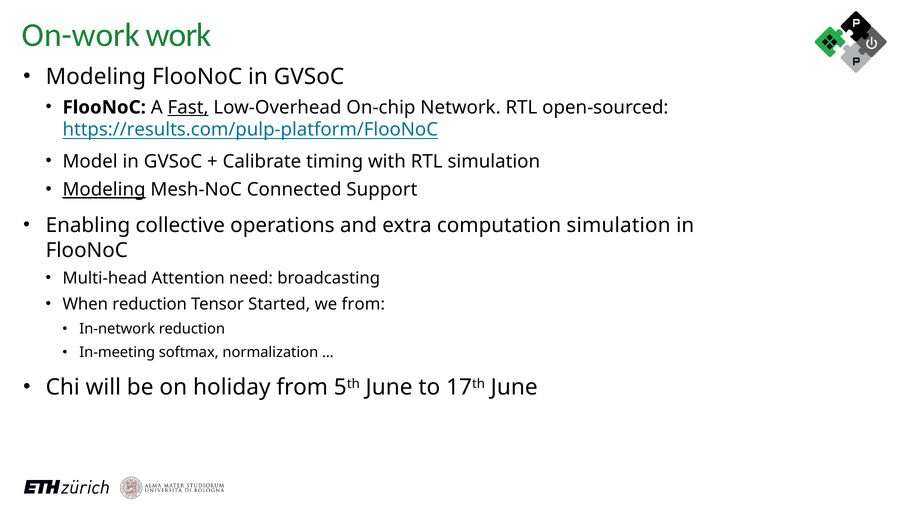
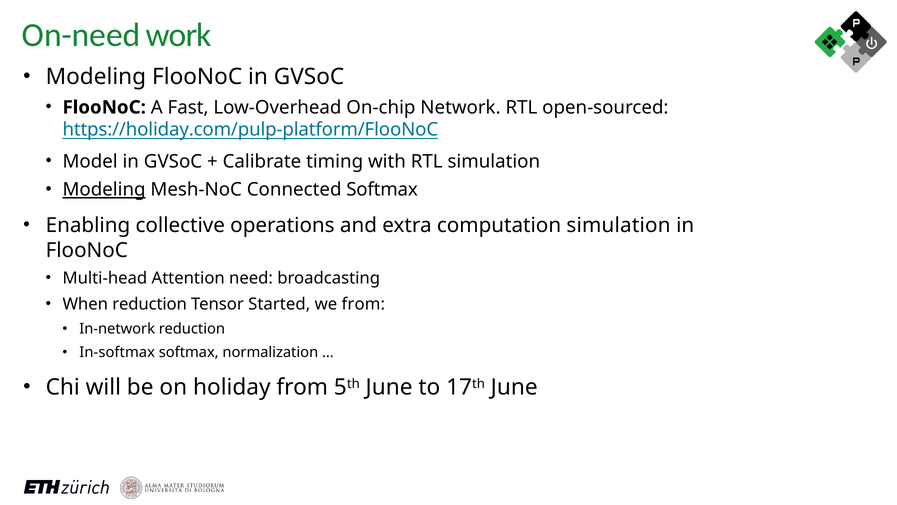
On-work: On-work -> On-need (81, 35)
Fast underline: present -> none (188, 107)
https://results.com/pulp-platform/FlooNoC: https://results.com/pulp-platform/FlooNoC -> https://holiday.com/pulp-platform/FlooNoC (250, 130)
Connected Support: Support -> Softmax (382, 190)
In-meeting: In-meeting -> In-softmax (117, 352)
